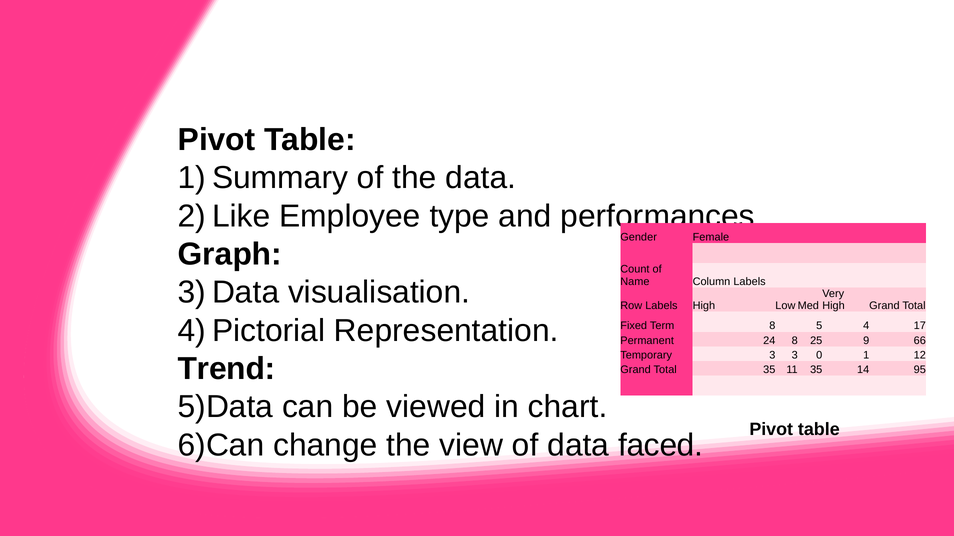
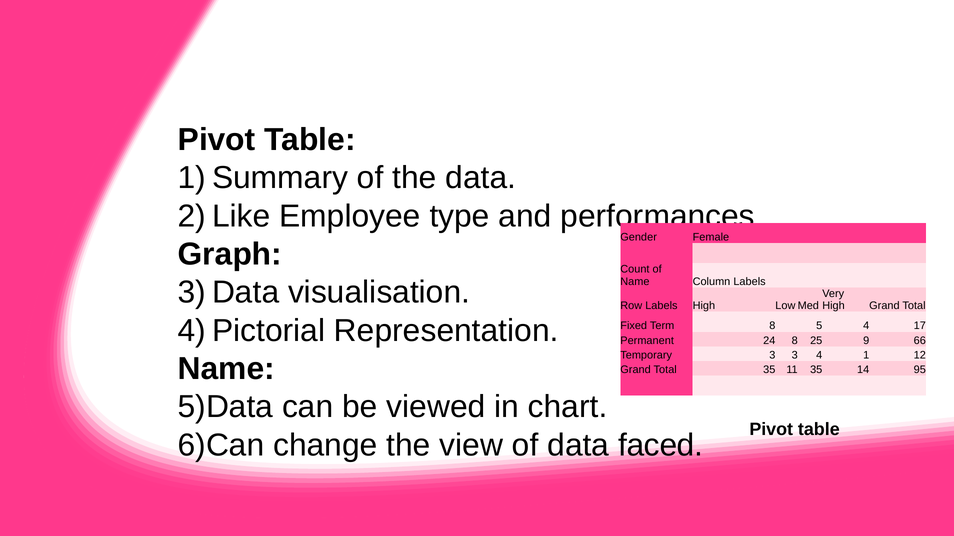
3 0: 0 -> 4 (819, 356)
Trend: Trend -> Name (226, 369)
